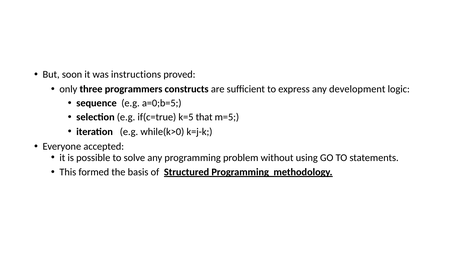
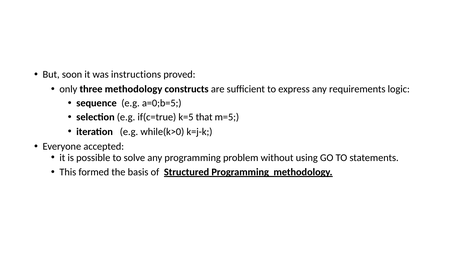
three programmers: programmers -> methodology (134, 89)
development: development -> requirements (357, 89)
